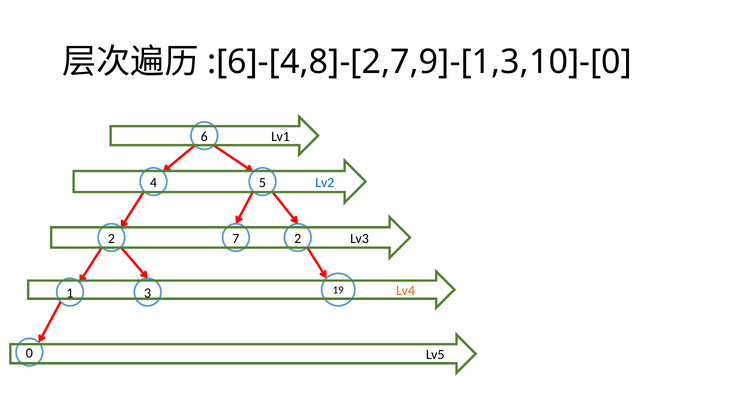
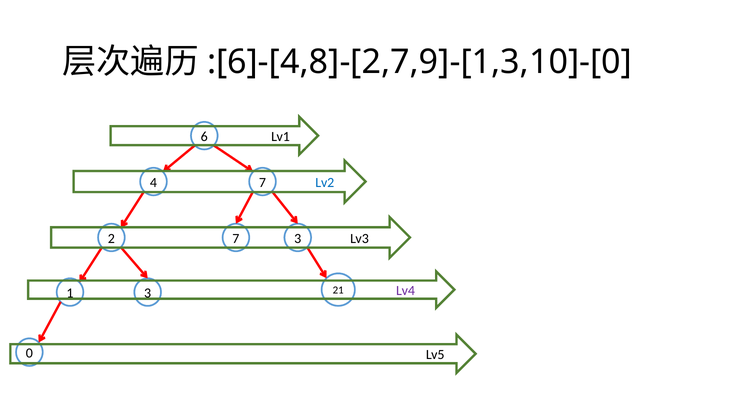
4 5: 5 -> 7 (262, 182)
7 2: 2 -> 3 (298, 238)
Lv4 colour: orange -> purple (405, 290)
19: 19 -> 21 (338, 290)
